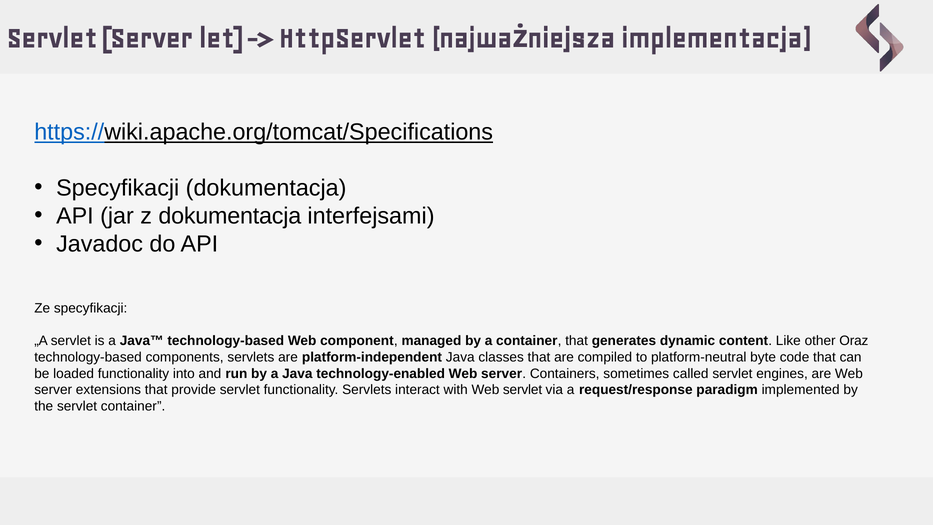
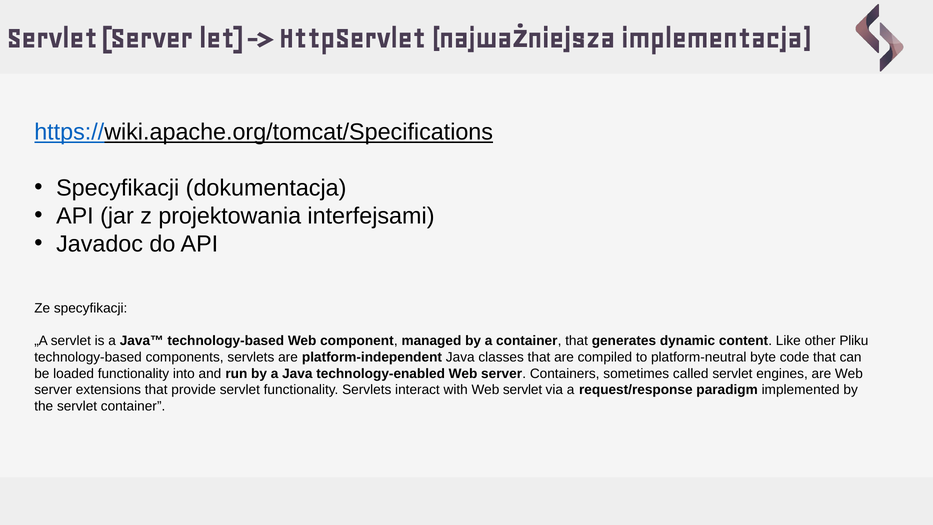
z dokumentacja: dokumentacja -> projektowania (230, 216)
Oraz: Oraz -> Pliku (854, 341)
